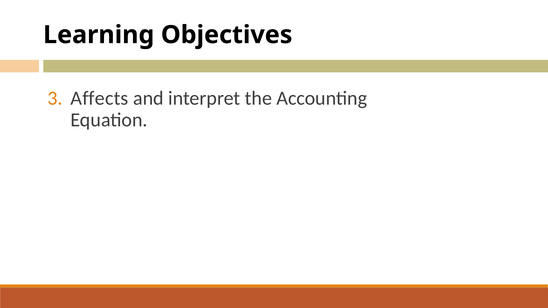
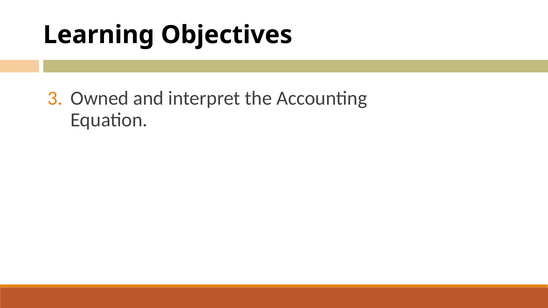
Affects: Affects -> Owned (100, 98)
